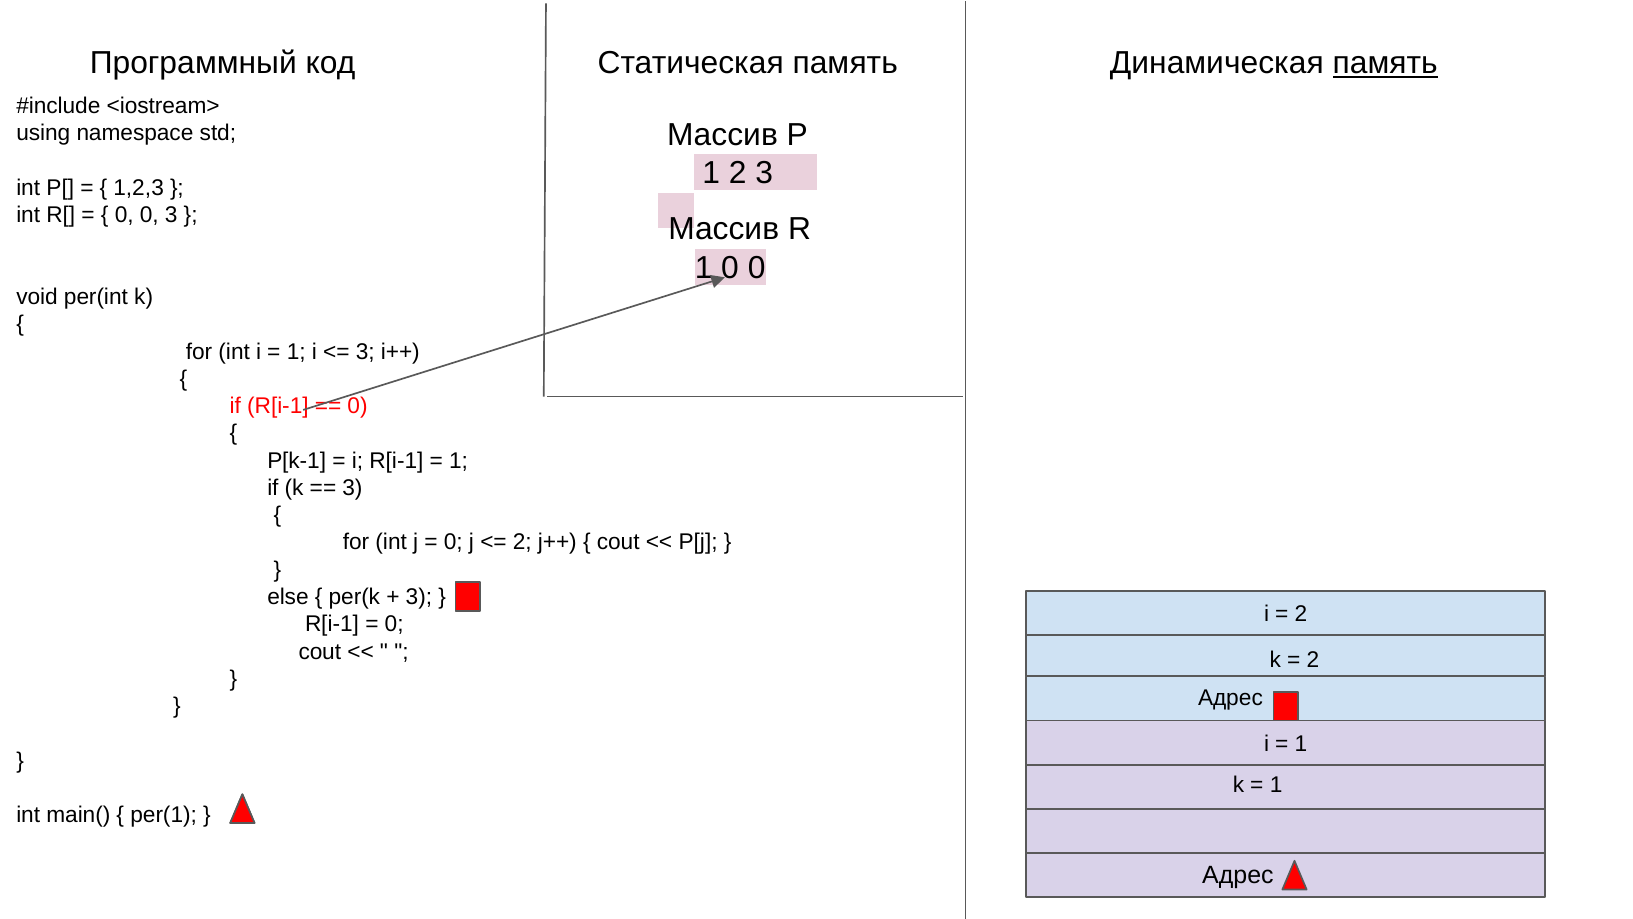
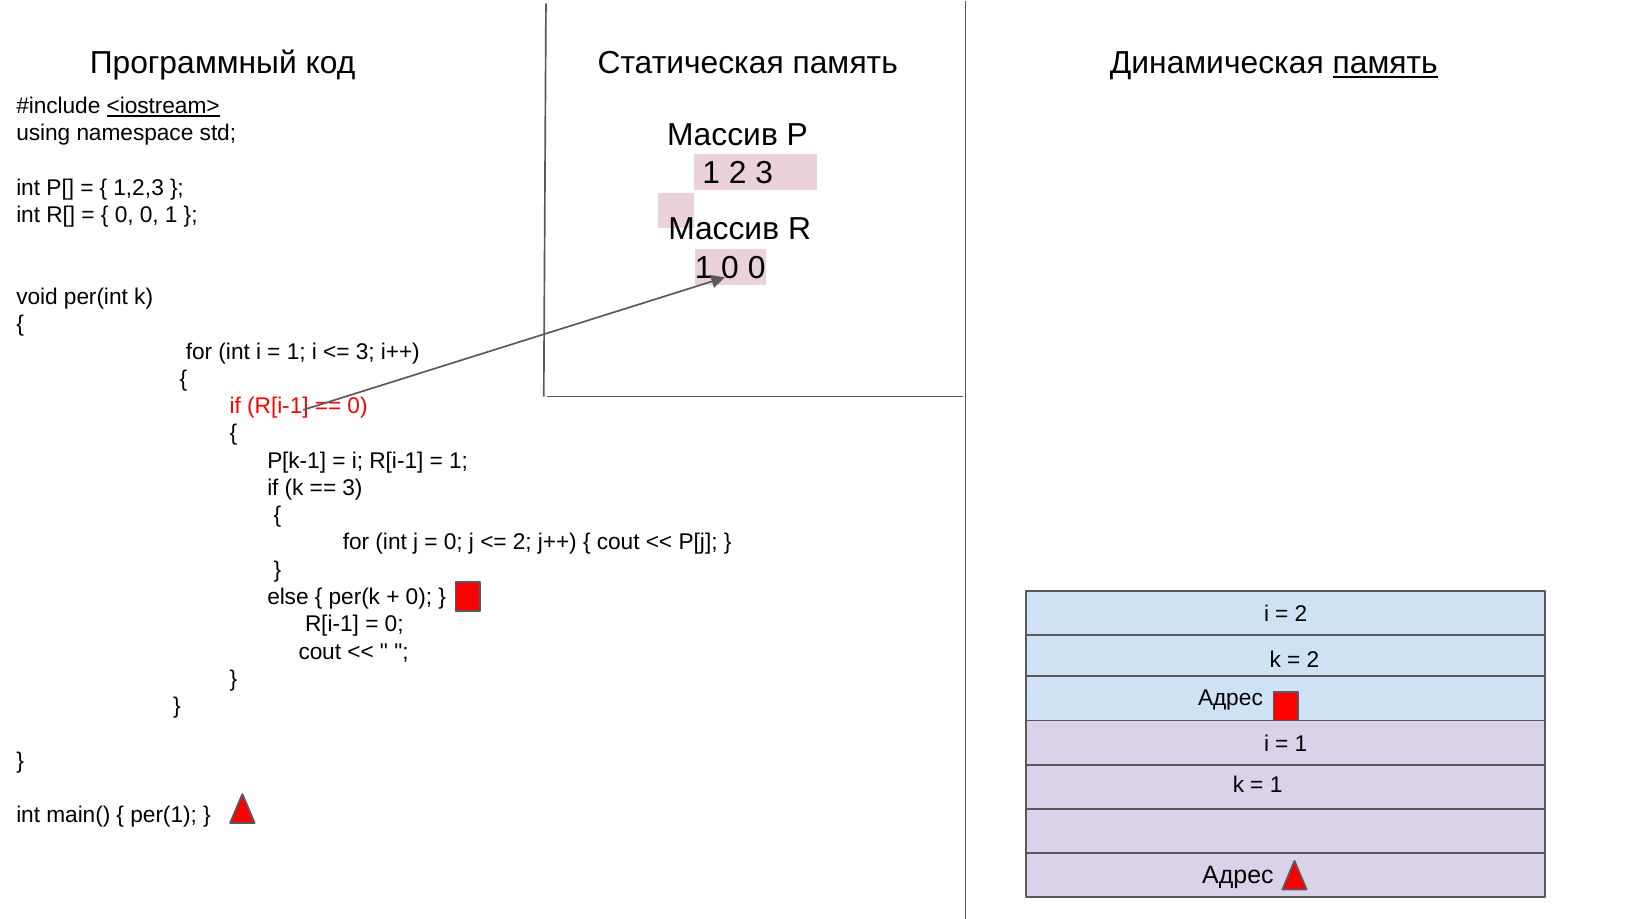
<iostream> underline: none -> present (163, 106)
0 3: 3 -> 1 (171, 215)
3: 3 -> 0 (419, 597)
